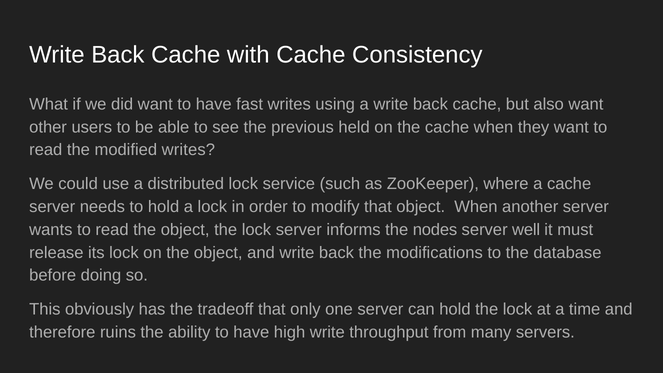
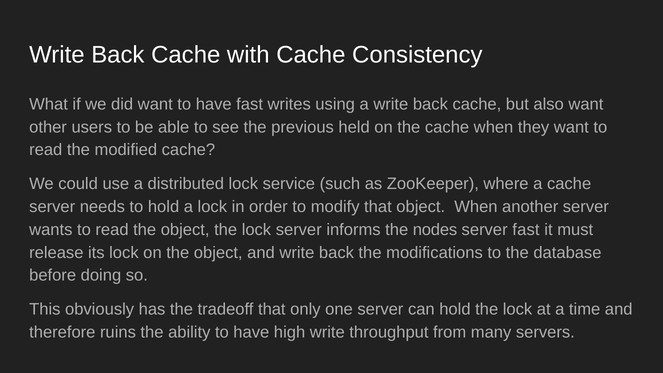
modified writes: writes -> cache (188, 150)
server well: well -> fast (526, 230)
